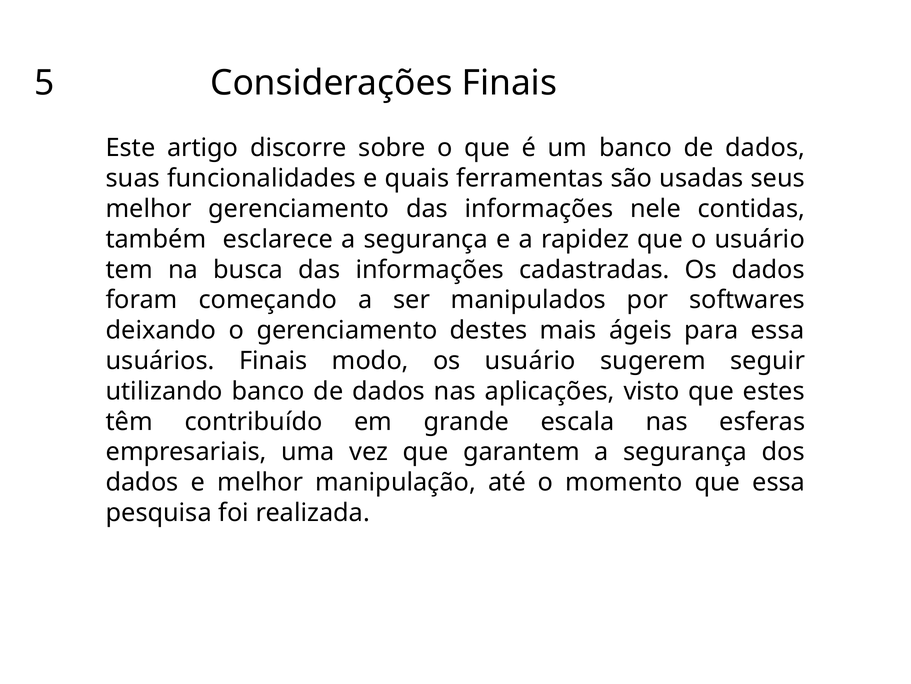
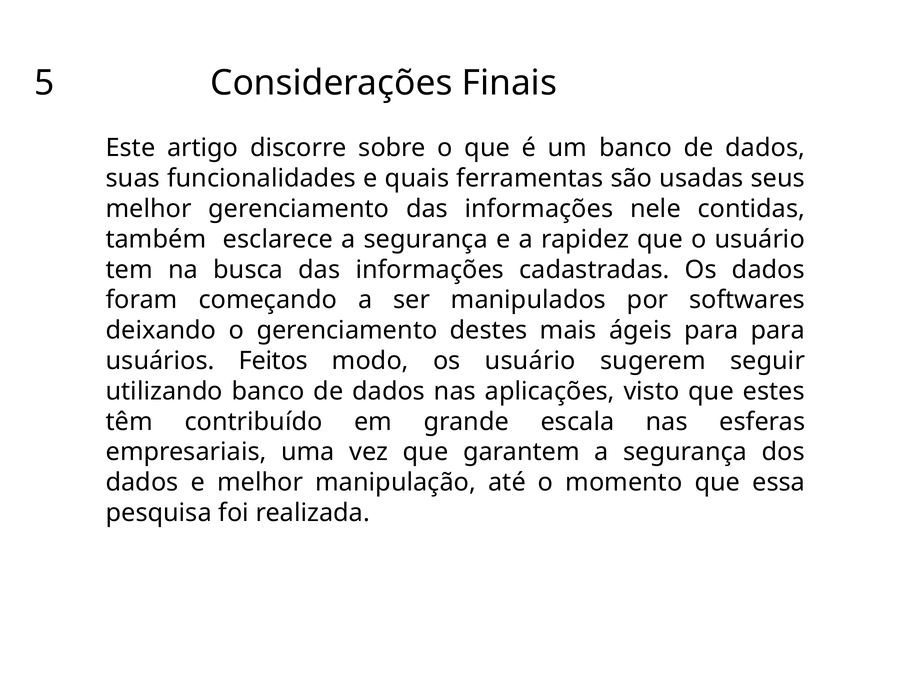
para essa: essa -> para (778, 330)
usuários Finais: Finais -> Feitos (273, 360)
